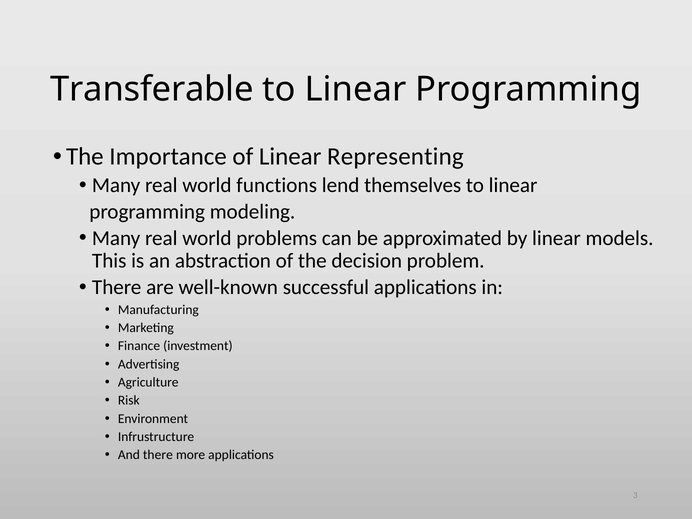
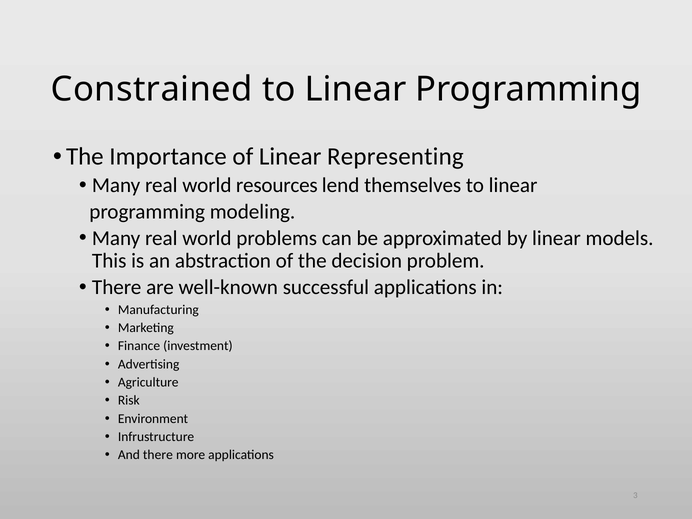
Transferable: Transferable -> Constrained (152, 89)
functions: functions -> resources (277, 185)
